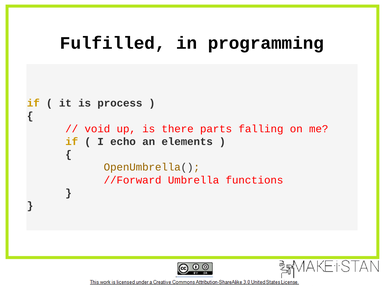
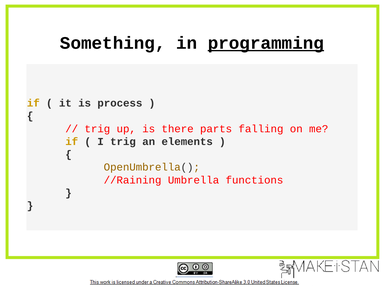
Fulfilled: Fulfilled -> Something (113, 43)
programming underline: none -> present (266, 43)
void: void -> trig (97, 129)
I echo: echo -> trig (123, 142)
//Forward: //Forward -> //Raining (133, 180)
